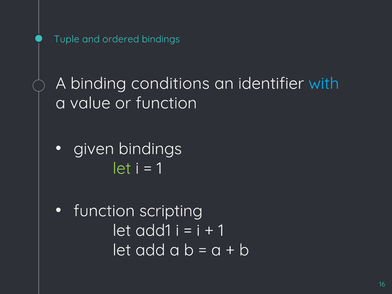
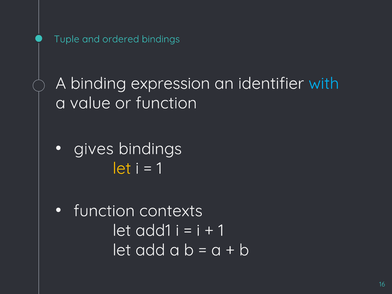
conditions: conditions -> expression (170, 83)
given: given -> gives (94, 149)
let colour: light green -> yellow (122, 168)
scripting: scripting -> contexts (171, 211)
